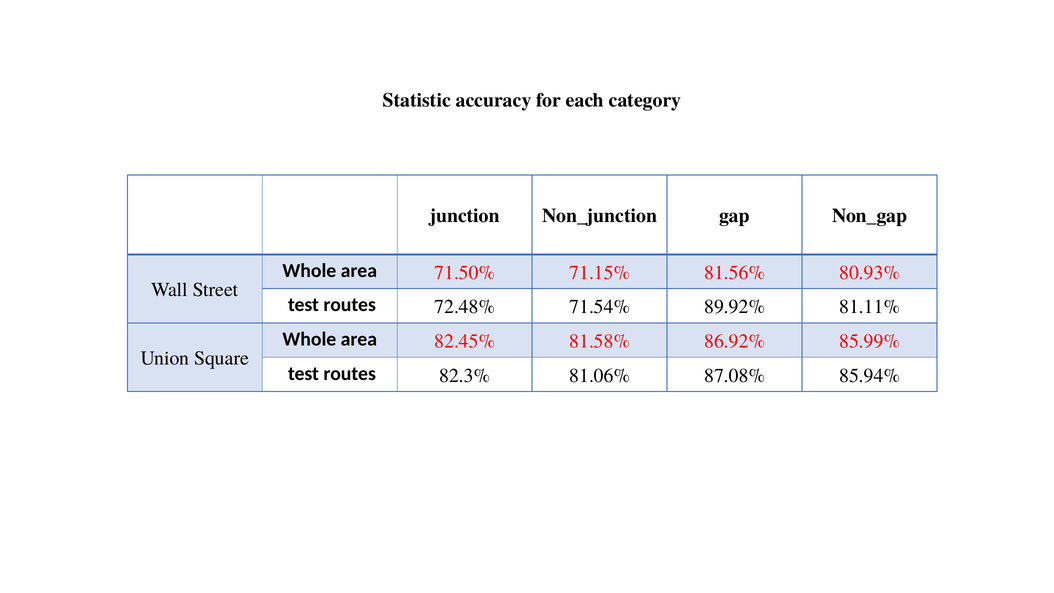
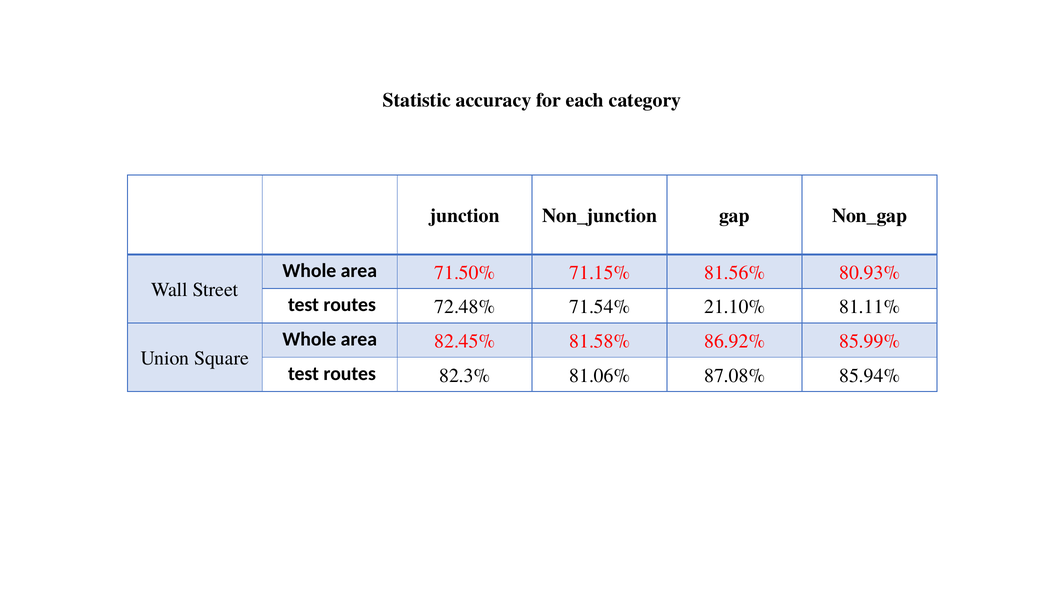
89.92%: 89.92% -> 21.10% (735, 307)
